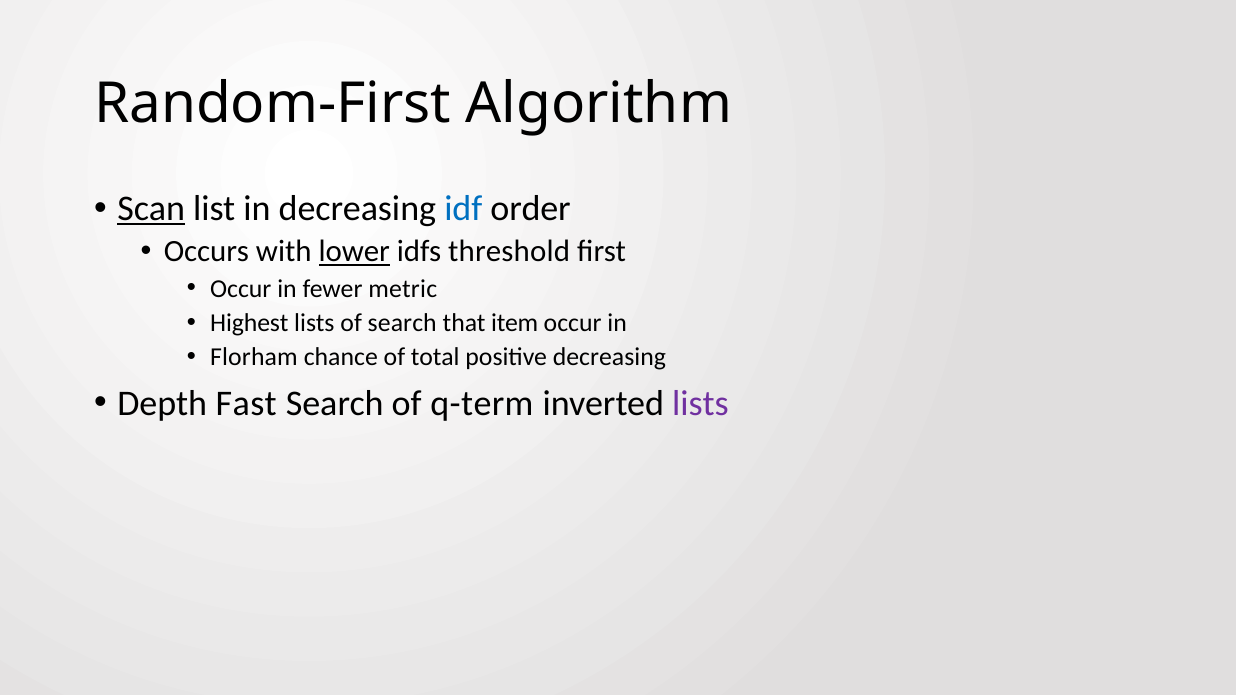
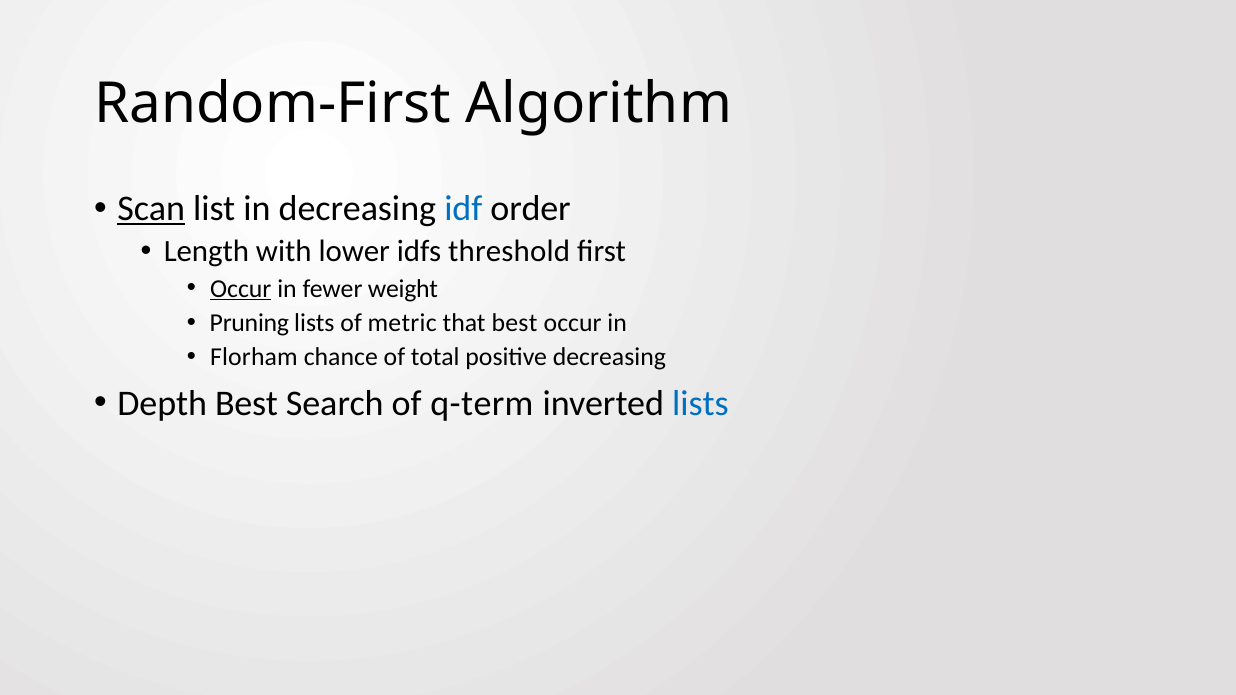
Occurs: Occurs -> Length (206, 252)
lower underline: present -> none (354, 252)
Occur underline: none -> present (241, 289)
metric: metric -> weight (403, 289)
Highest: Highest -> Pruning (249, 323)
of search: search -> metric (402, 323)
that item: item -> best (514, 323)
Depth Fast: Fast -> Best (247, 403)
lists colour: purple -> blue (700, 403)
